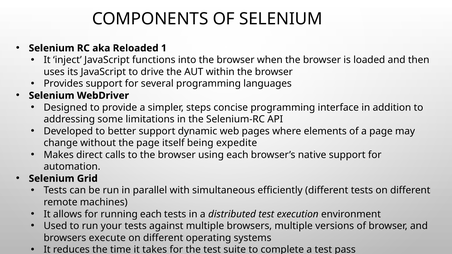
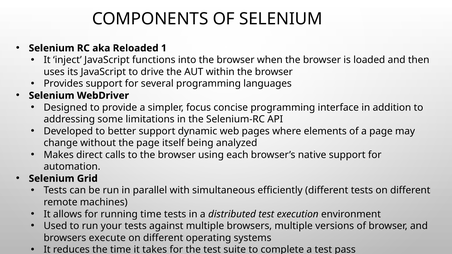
steps: steps -> focus (199, 108)
expedite: expedite -> analyzed (237, 143)
running each: each -> time (151, 214)
